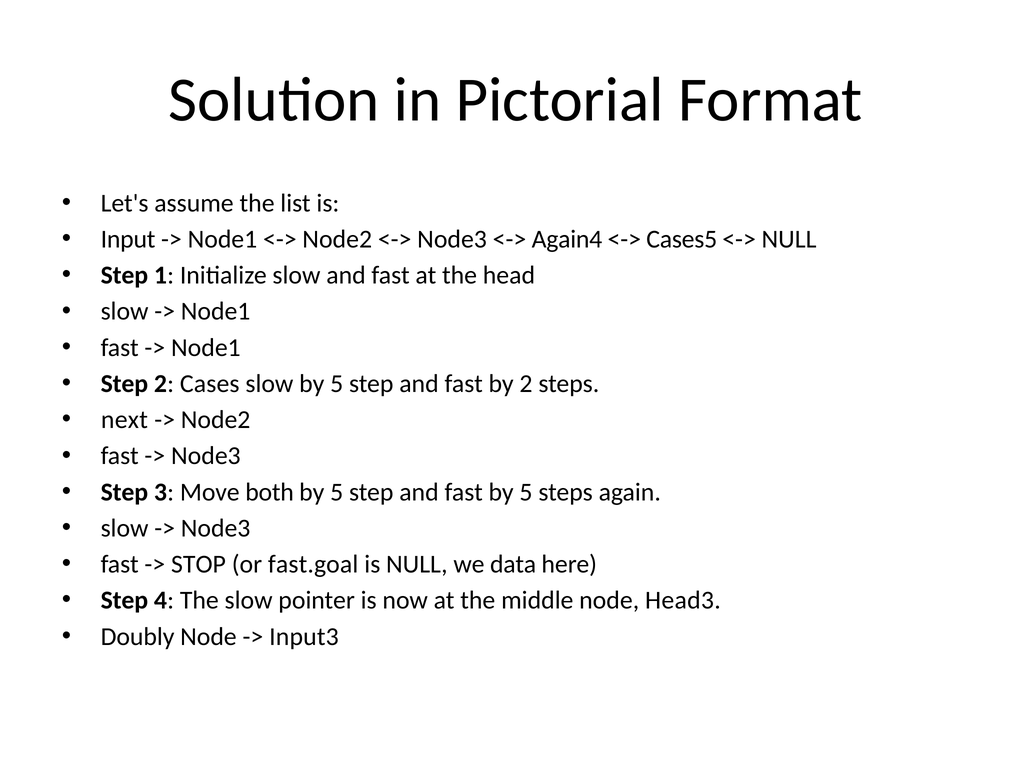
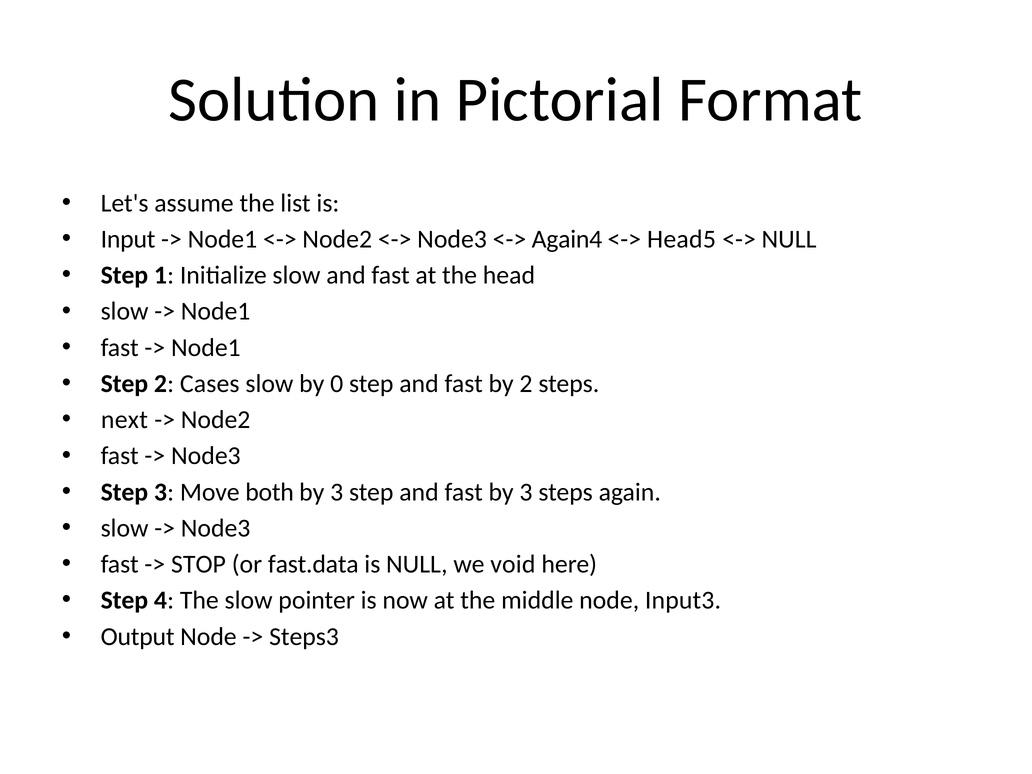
Cases5: Cases5 -> Head5 (682, 239)
slow by 5: 5 -> 0 (337, 384)
5: 5 -> 3 (337, 492)
fast by 5: 5 -> 3 (526, 492)
fast.goal: fast.goal -> fast.data (313, 564)
data: data -> void (513, 564)
Head3: Head3 -> Input3 (683, 600)
Doubly: Doubly -> Output (138, 636)
Input3: Input3 -> Steps3 (304, 636)
